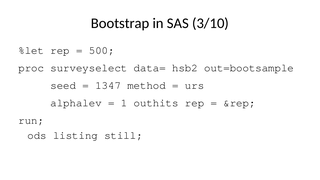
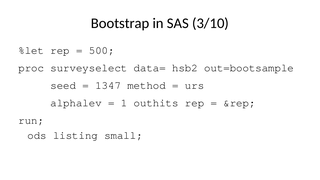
still: still -> small (123, 135)
